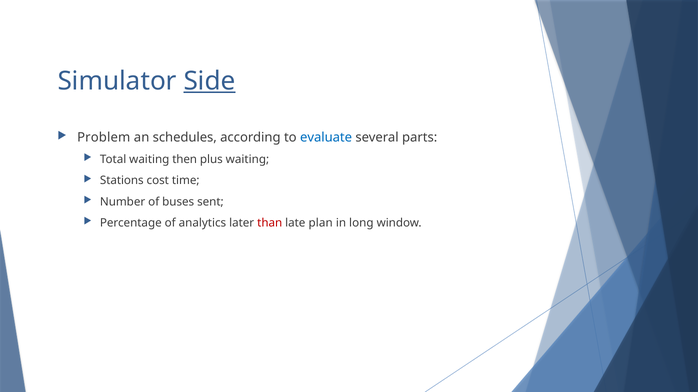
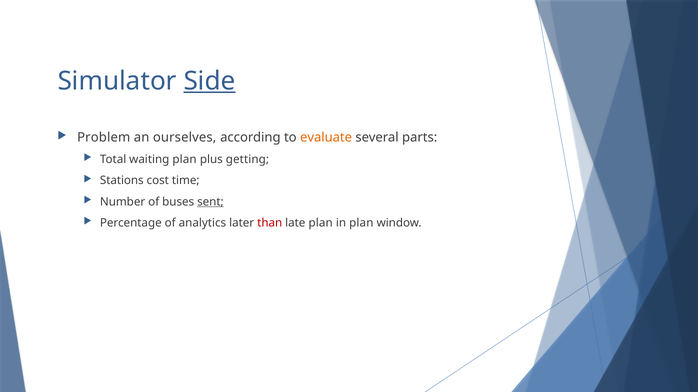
schedules: schedules -> ourselves (185, 138)
evaluate colour: blue -> orange (326, 138)
waiting then: then -> plan (185, 160)
plus waiting: waiting -> getting (247, 160)
sent underline: none -> present (210, 202)
in long: long -> plan (361, 223)
